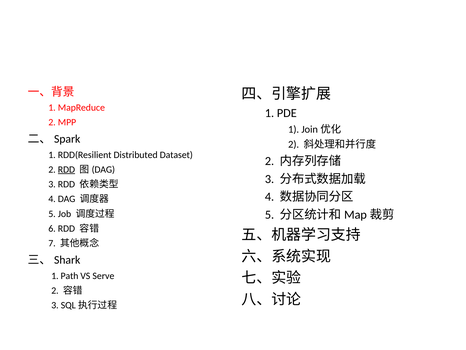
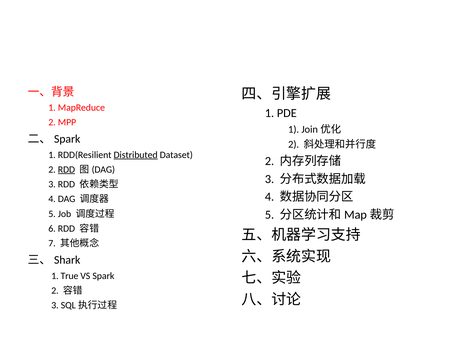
Distributed underline: none -> present (136, 155)
Path: Path -> True (70, 275)
Serve: Serve -> Spark (103, 275)
